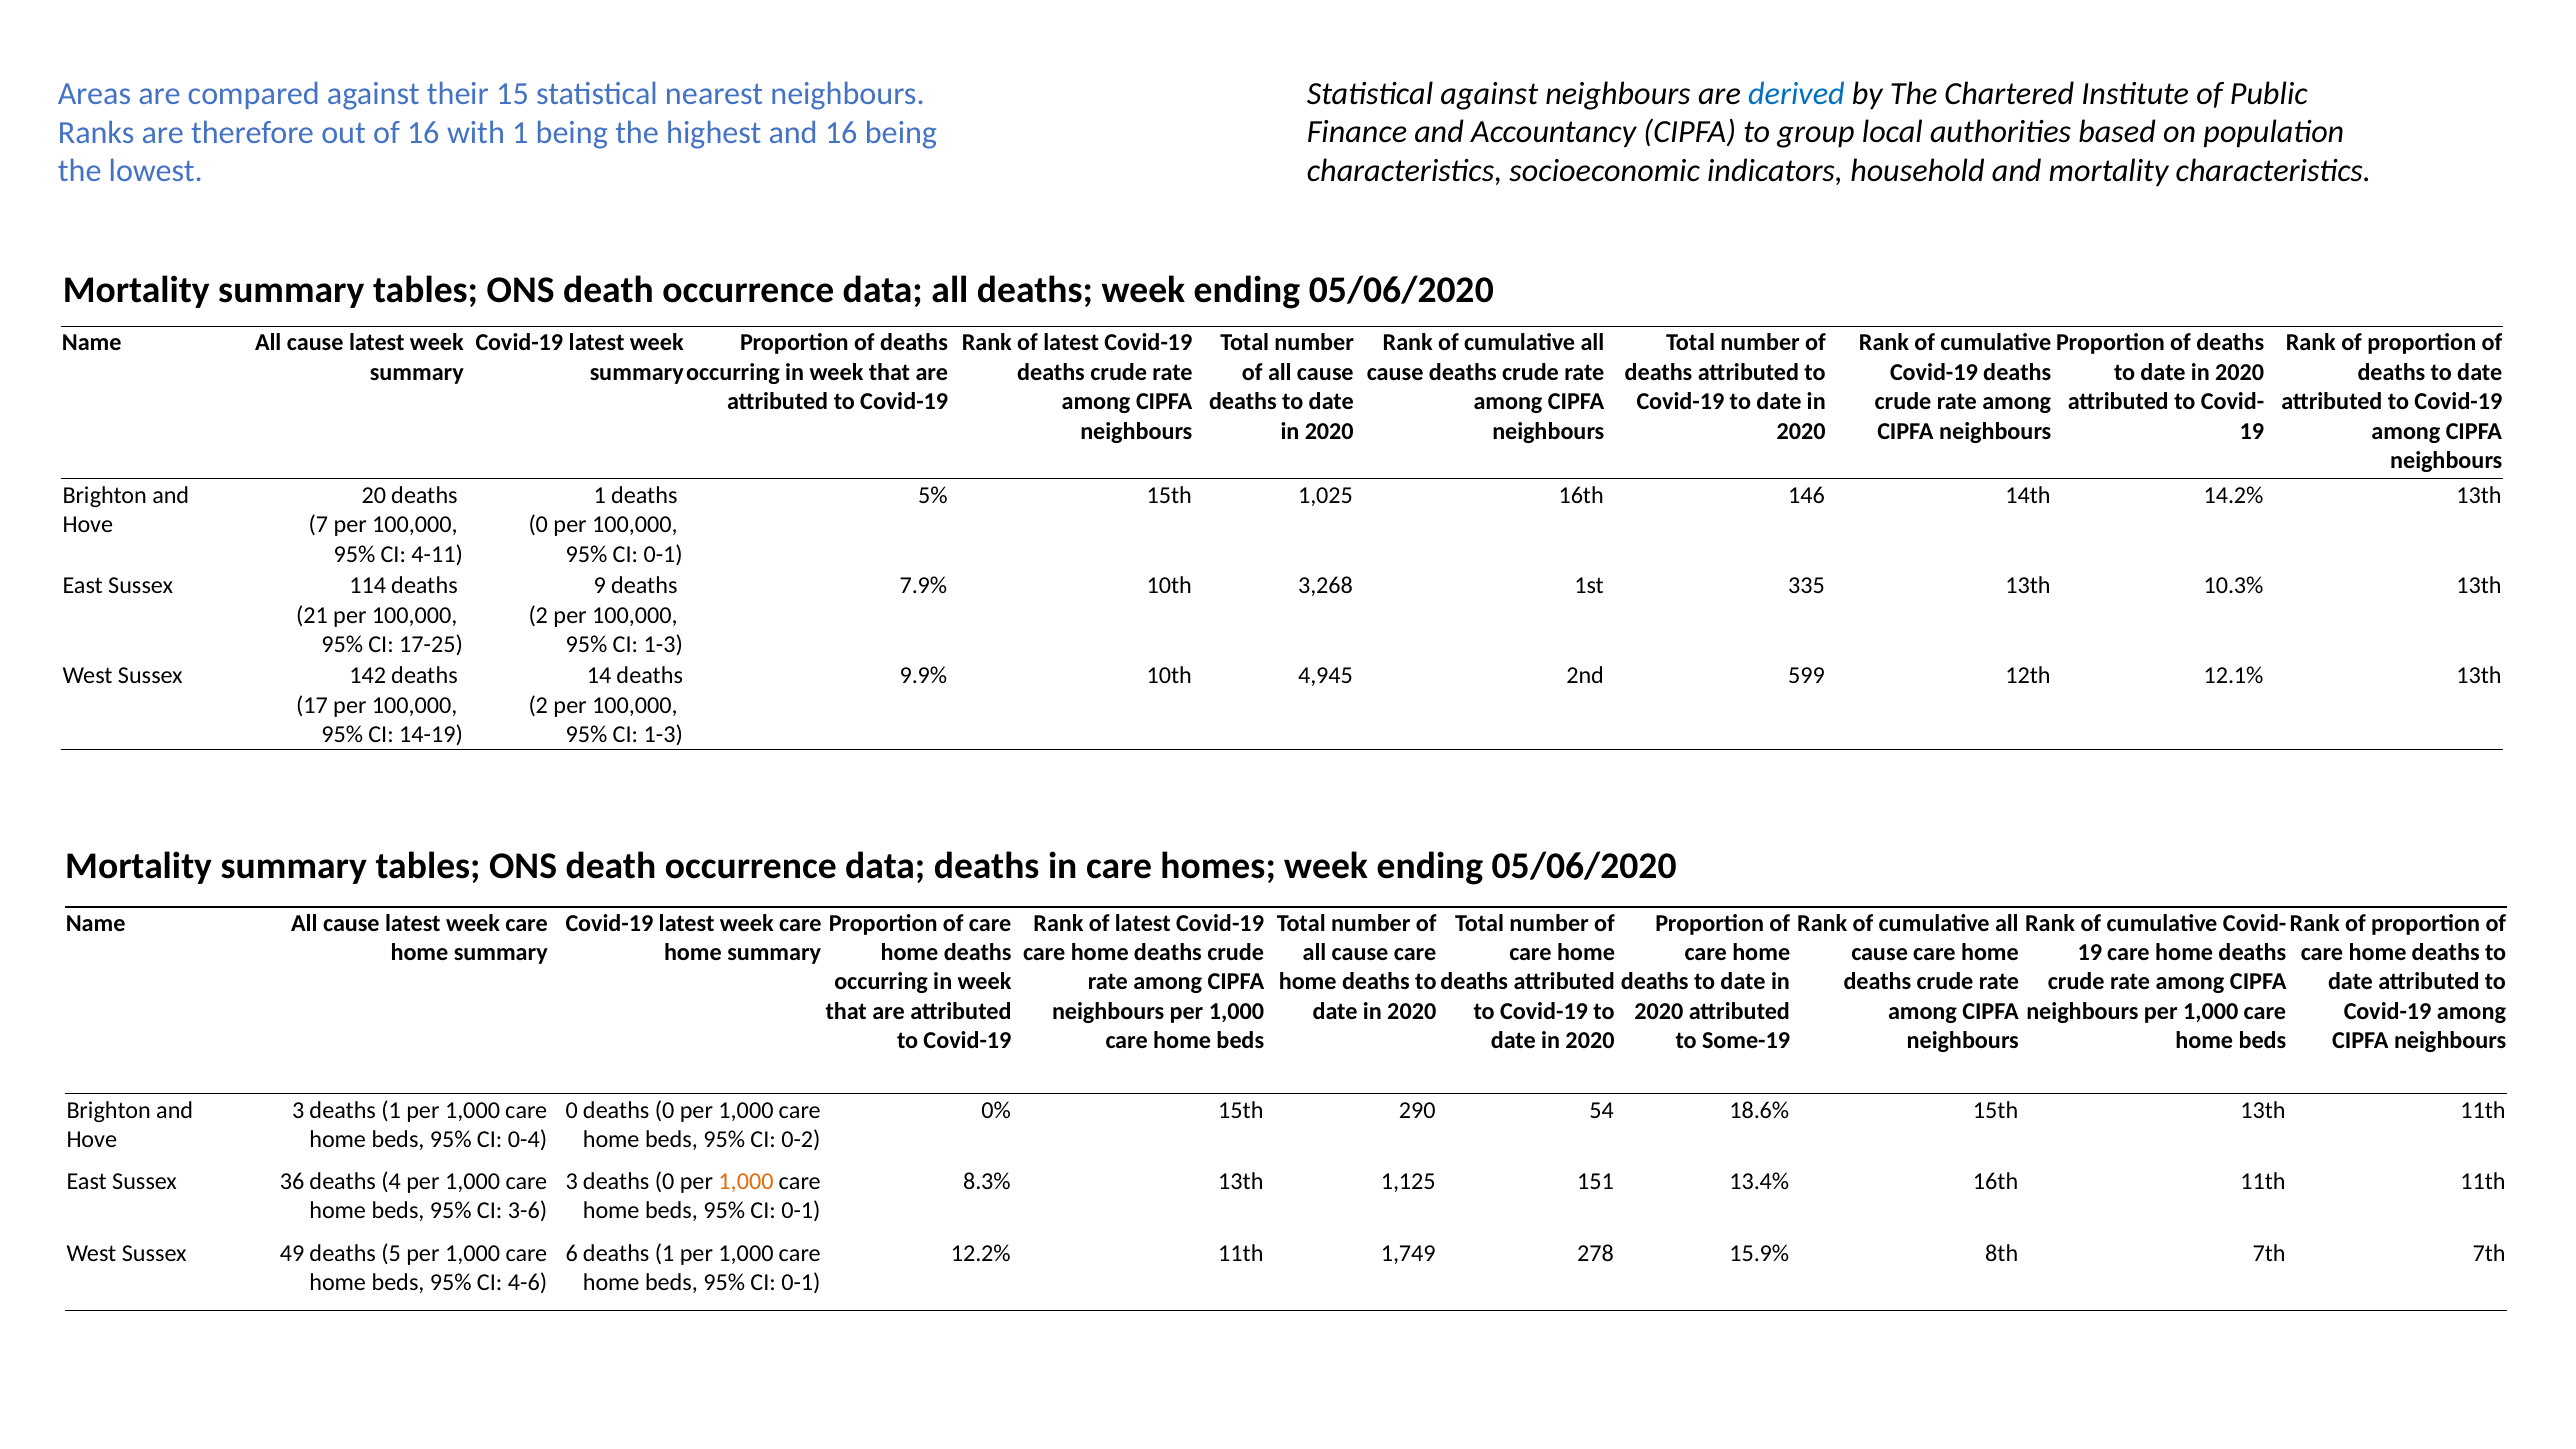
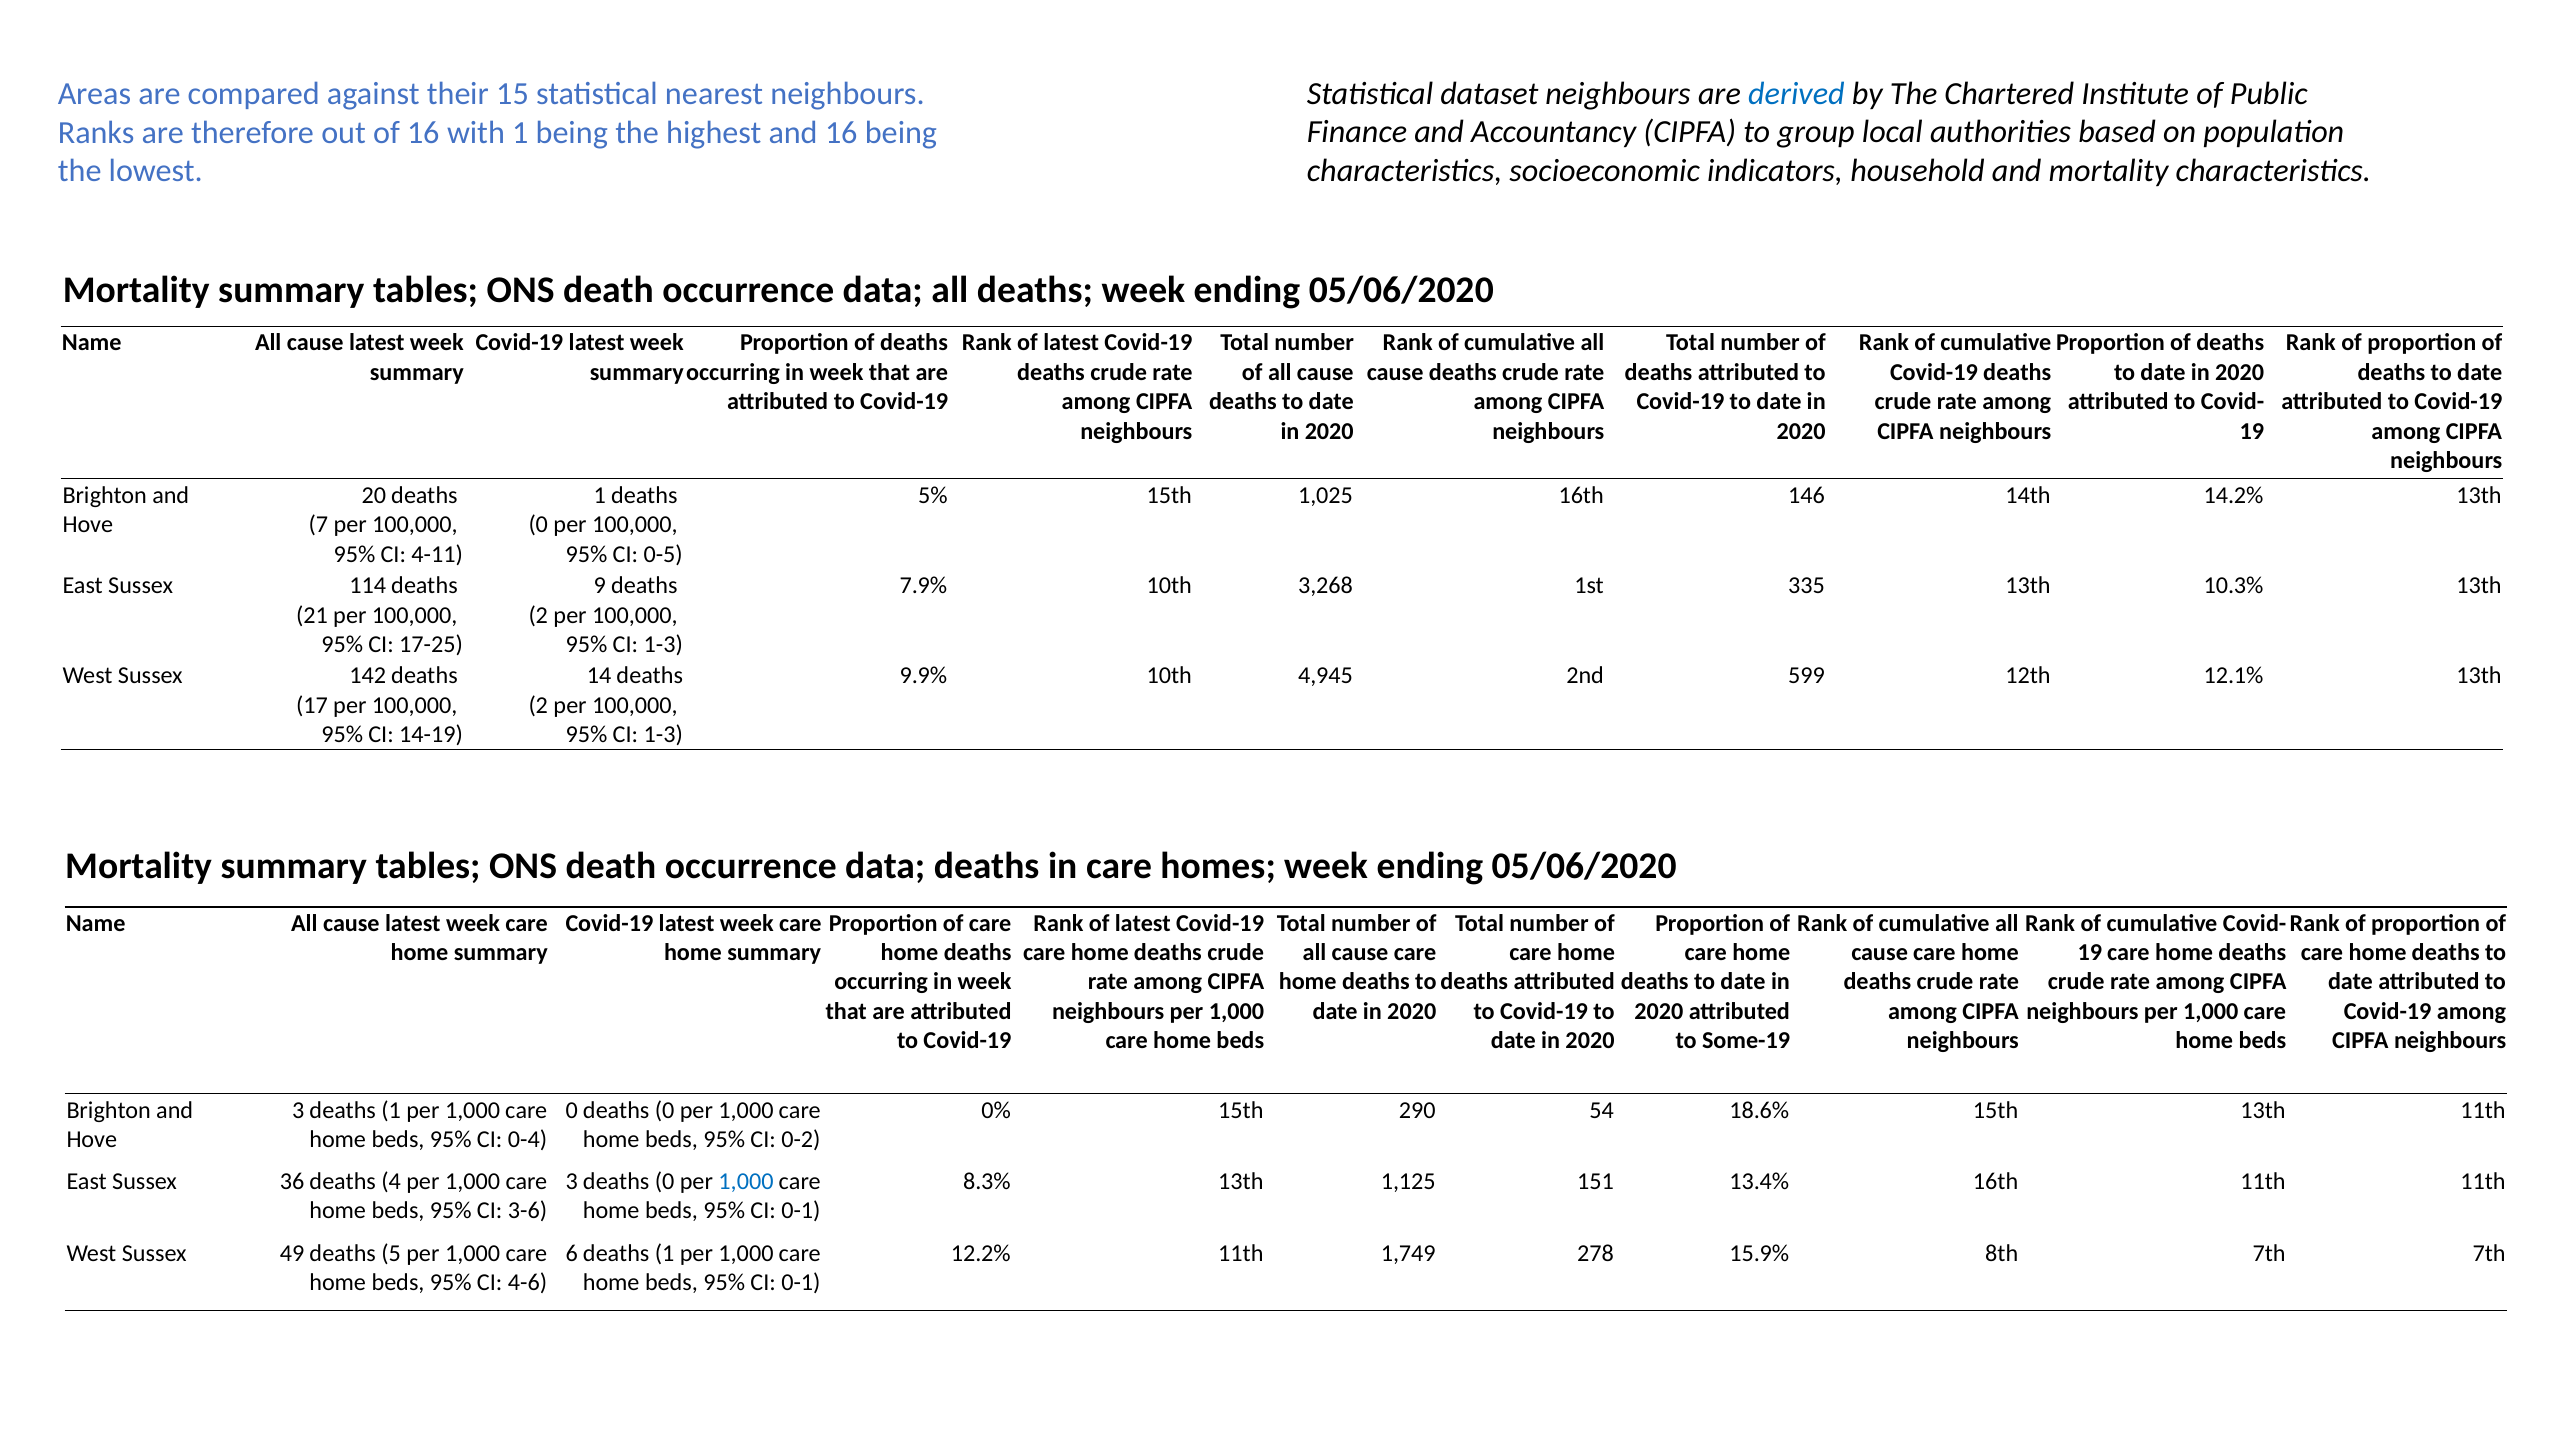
Statistical against: against -> dataset (1489, 94)
0-1: 0-1 -> 0-5 (663, 554)
1,000 colour: orange -> blue (746, 1181)
